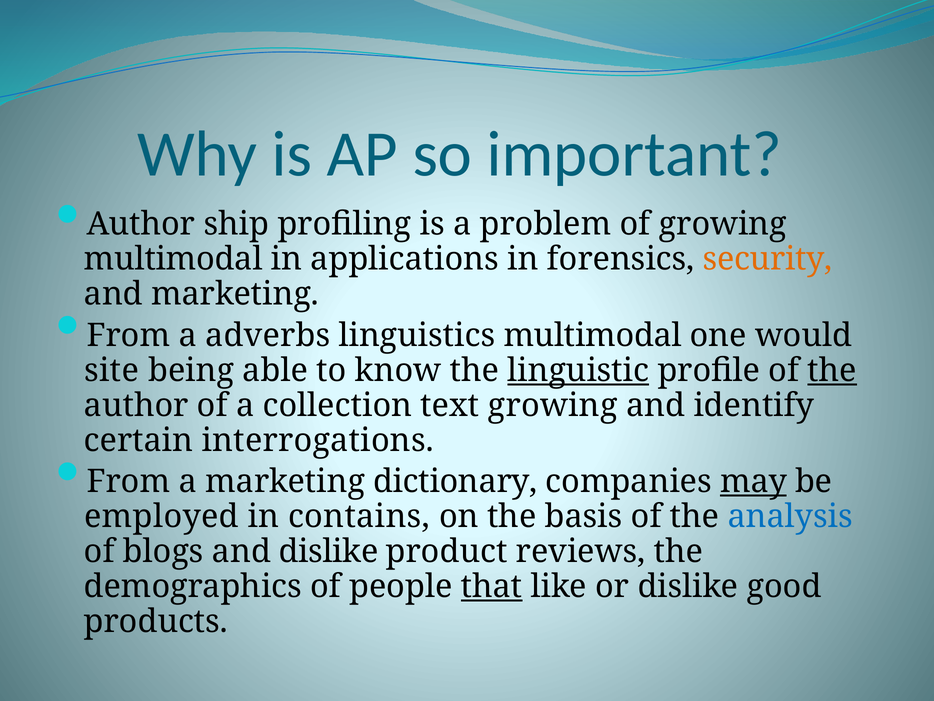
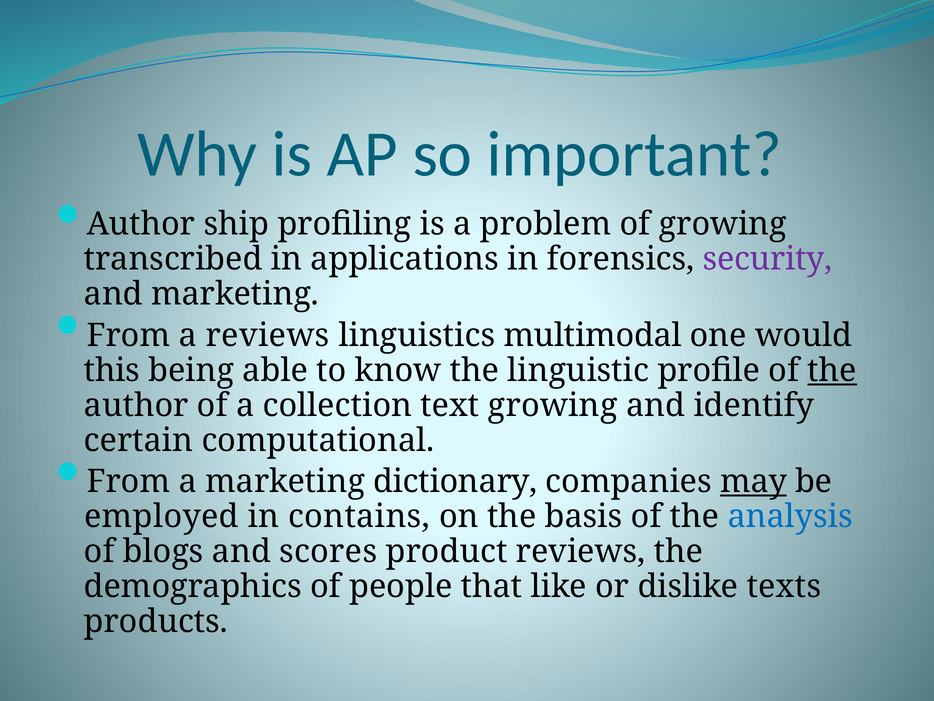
multimodal: multimodal -> transcribed (173, 259)
security colour: orange -> purple (768, 259)
a adverbs: adverbs -> reviews (268, 335)
site: site -> this (112, 370)
linguistic underline: present -> none (578, 370)
interrogations: interrogations -> computational (318, 440)
and dislike: dislike -> scores (328, 551)
that underline: present -> none (492, 586)
good: good -> texts (784, 586)
